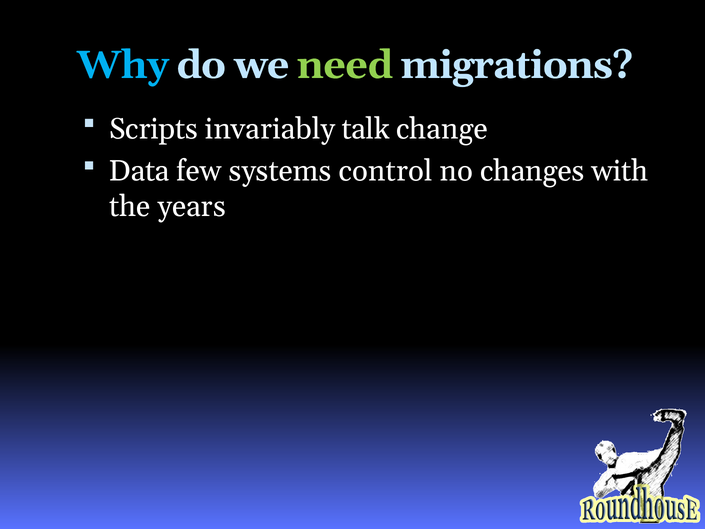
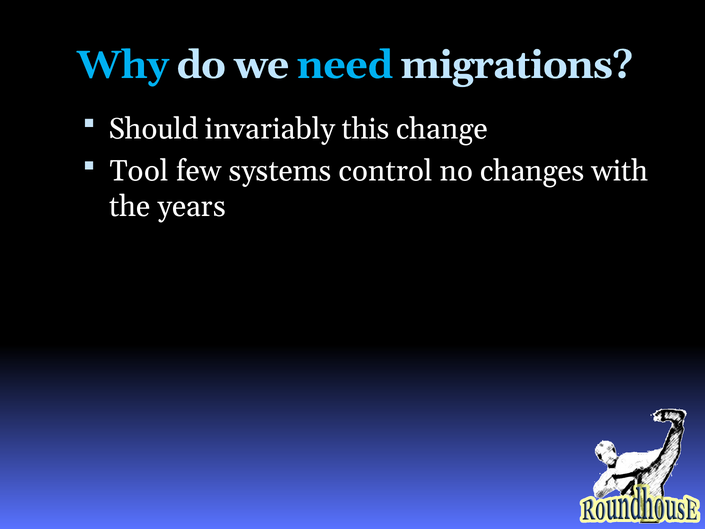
need colour: light green -> light blue (345, 65)
Scripts: Scripts -> Should (154, 129)
talk: talk -> this (366, 129)
Data: Data -> Tool (139, 171)
